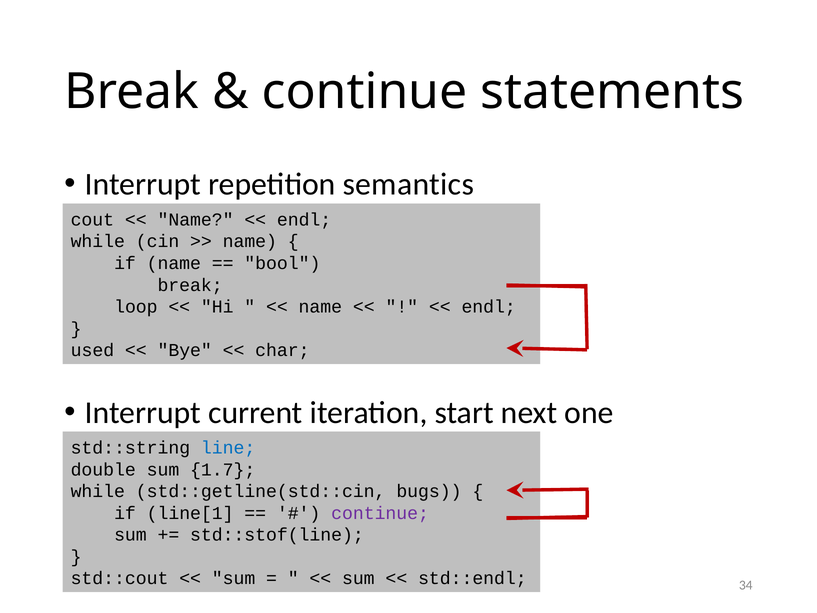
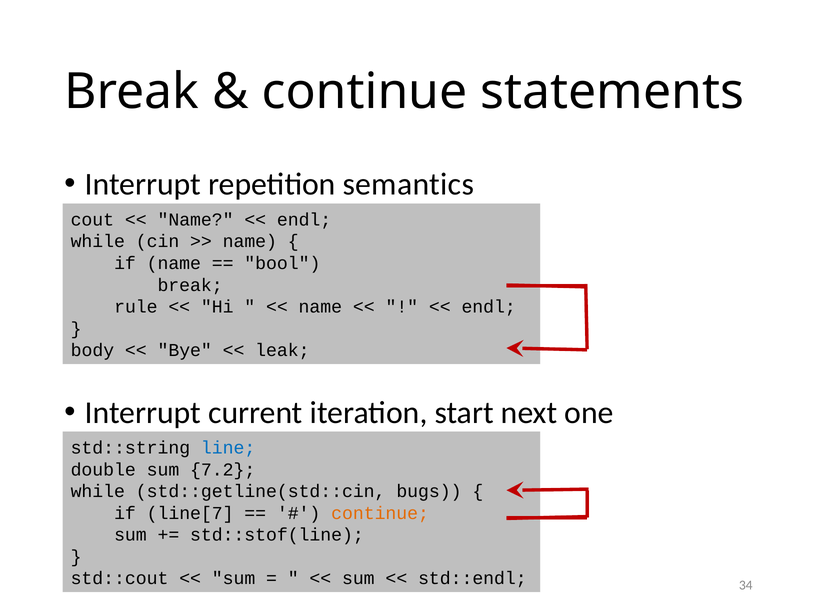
loop: loop -> rule (136, 307)
used: used -> body (92, 350)
char: char -> leak (282, 350)
1.7: 1.7 -> 7.2 (223, 469)
line[1: line[1 -> line[7 (190, 513)
continue colour: purple -> orange (380, 513)
